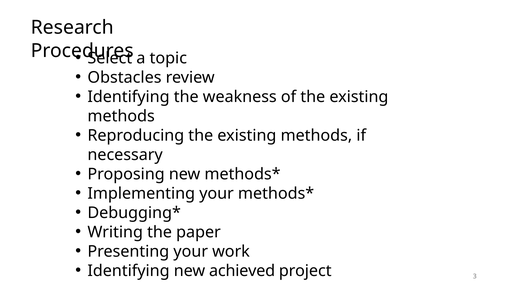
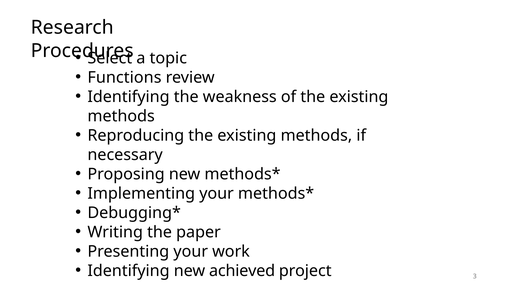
Obstacles: Obstacles -> Functions (124, 78)
